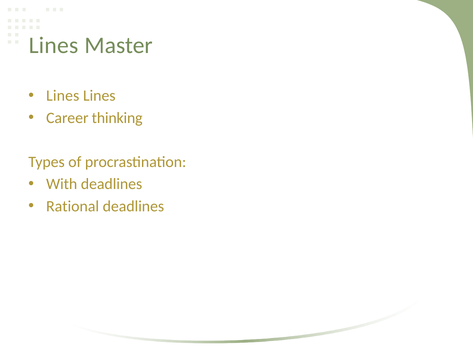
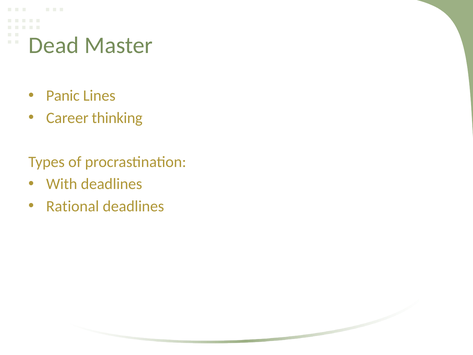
Lines: Lines -> Dead (54, 45)
Lines: Lines -> Panic (63, 96)
